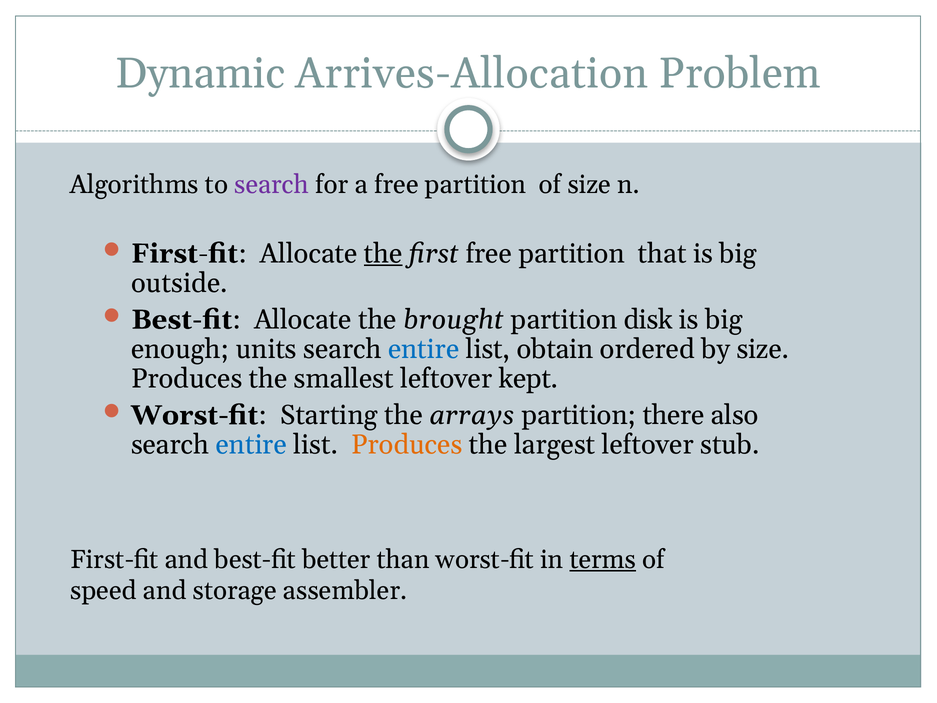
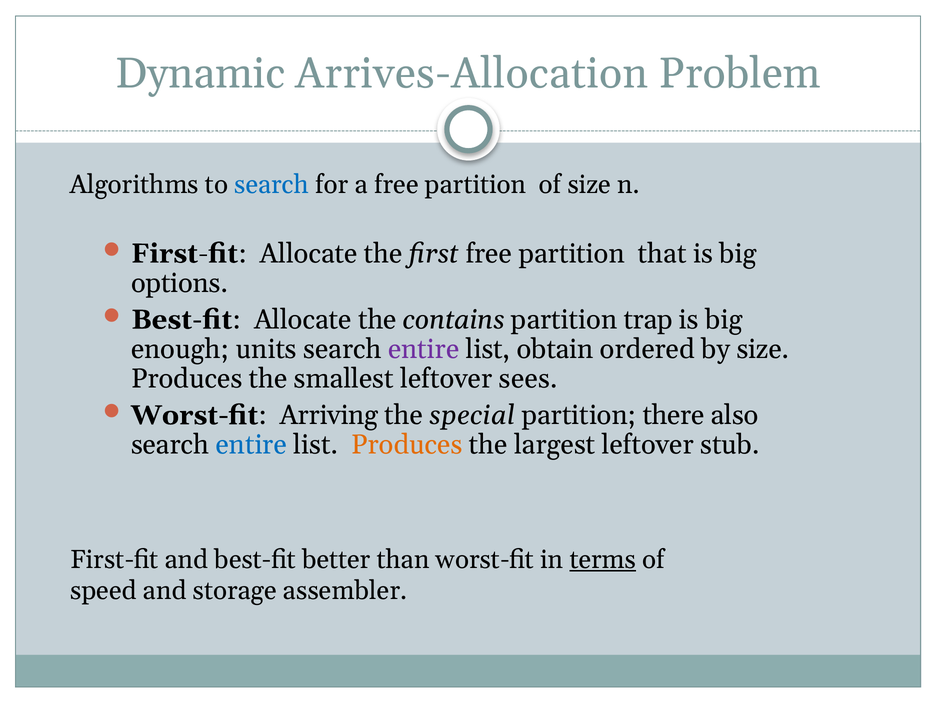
search colour: purple -> blue (272, 185)
the underline: present -> none (383, 253)
outside: outside -> options (180, 283)
brought: brought -> contains (454, 320)
disk: disk -> trap (648, 320)
entire colour: blue -> purple (424, 349)
kept: kept -> sees (528, 379)
Starting: Starting -> Arriving (329, 415)
arrays: arrays -> special (472, 415)
